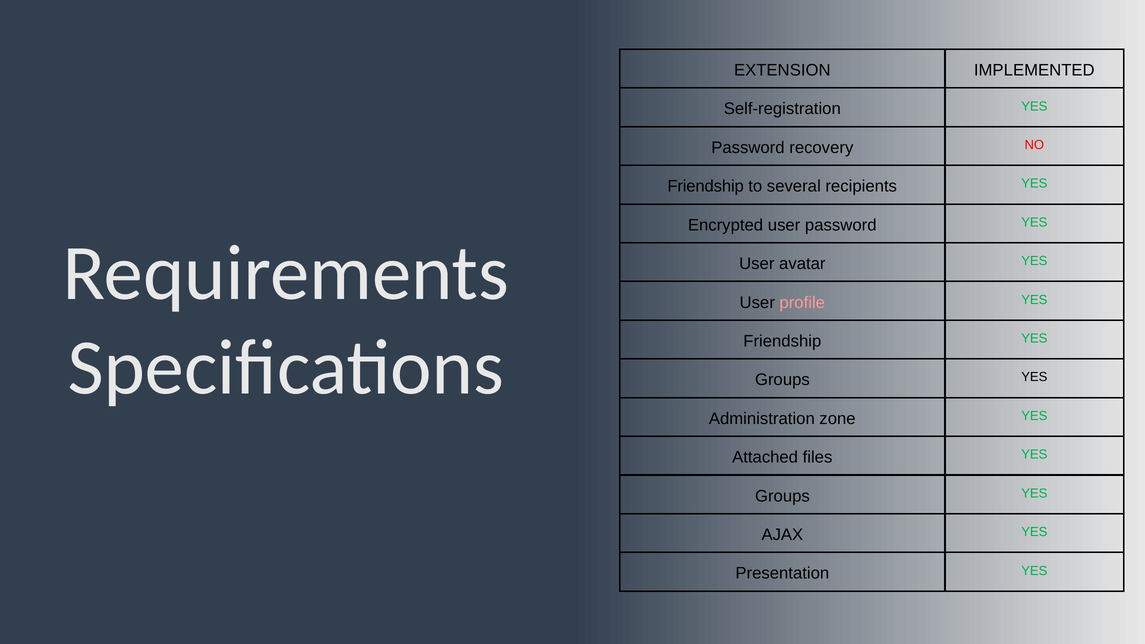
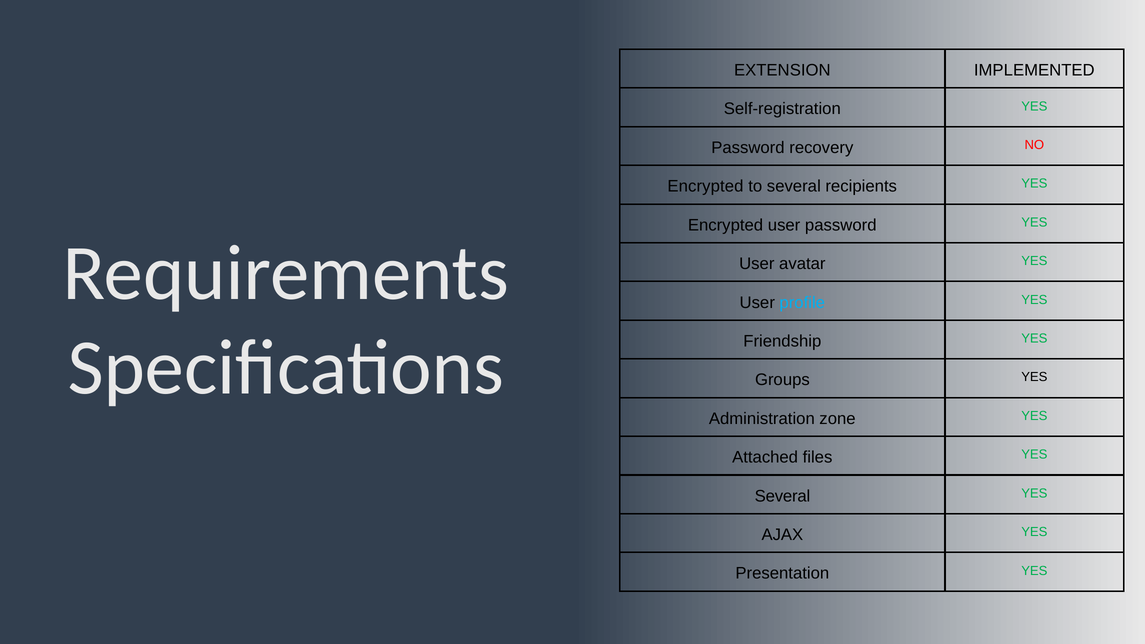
Friendship: Friendship -> Encrypted (706, 186)
profile colour: pink -> light blue (802, 303)
Groups: Groups -> Several (783, 496)
